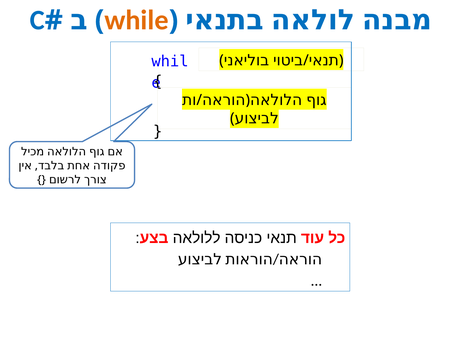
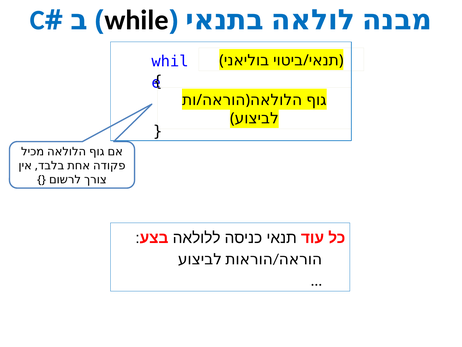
while colour: orange -> black (137, 20)
